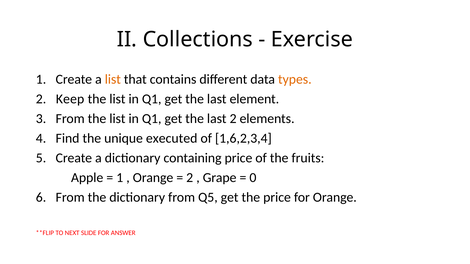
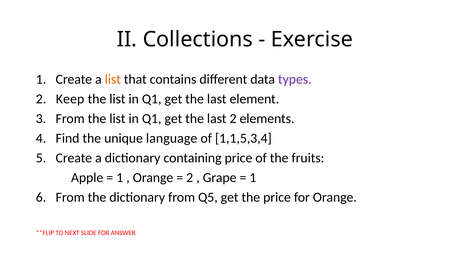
types colour: orange -> purple (295, 79)
executed: executed -> language (172, 138)
1,6,2,3,4: 1,6,2,3,4 -> 1,1,5,3,4 (243, 138)
0: 0 -> 1 (253, 178)
